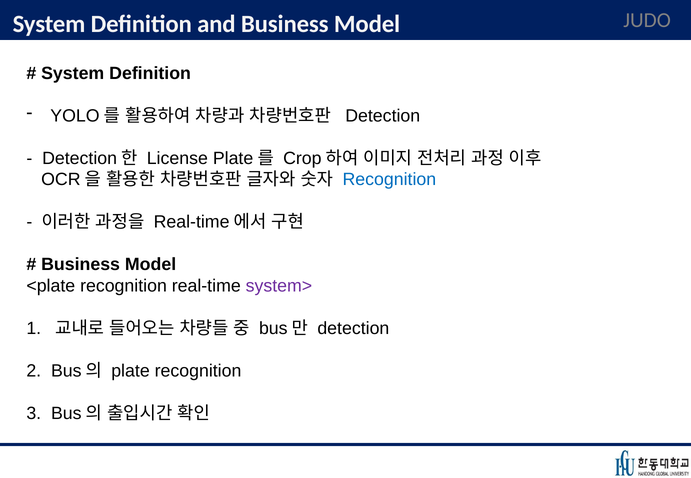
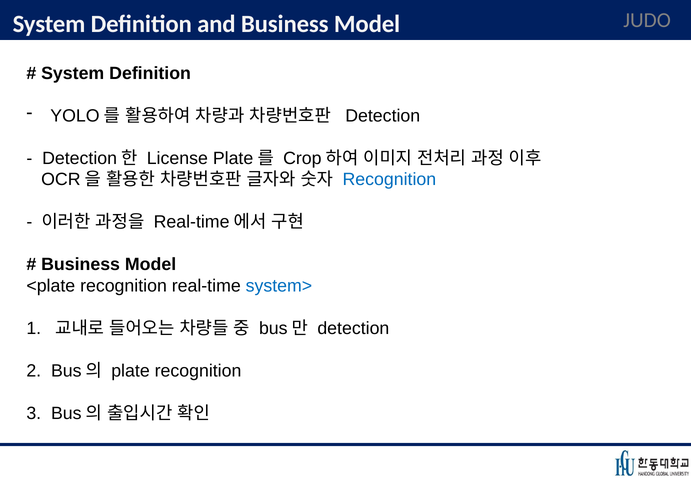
system> colour: purple -> blue (279, 286)
